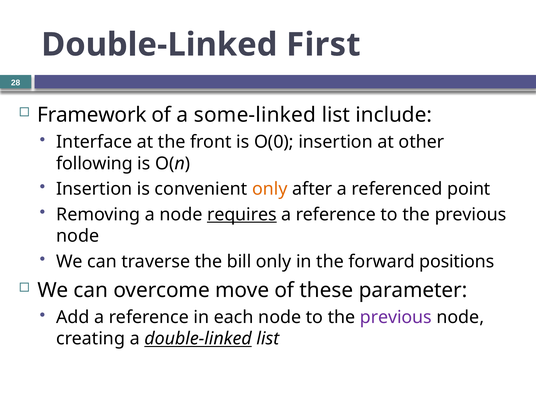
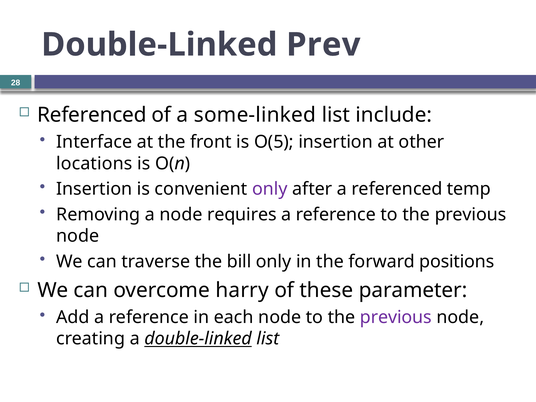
First: First -> Prev (323, 45)
Framework: Framework -> Referenced (92, 115)
O(0: O(0 -> O(5 (274, 142)
following: following -> locations (94, 163)
only colour: orange -> purple (270, 189)
point: point -> temp (469, 189)
requires underline: present -> none (242, 215)
move: move -> harry (242, 290)
